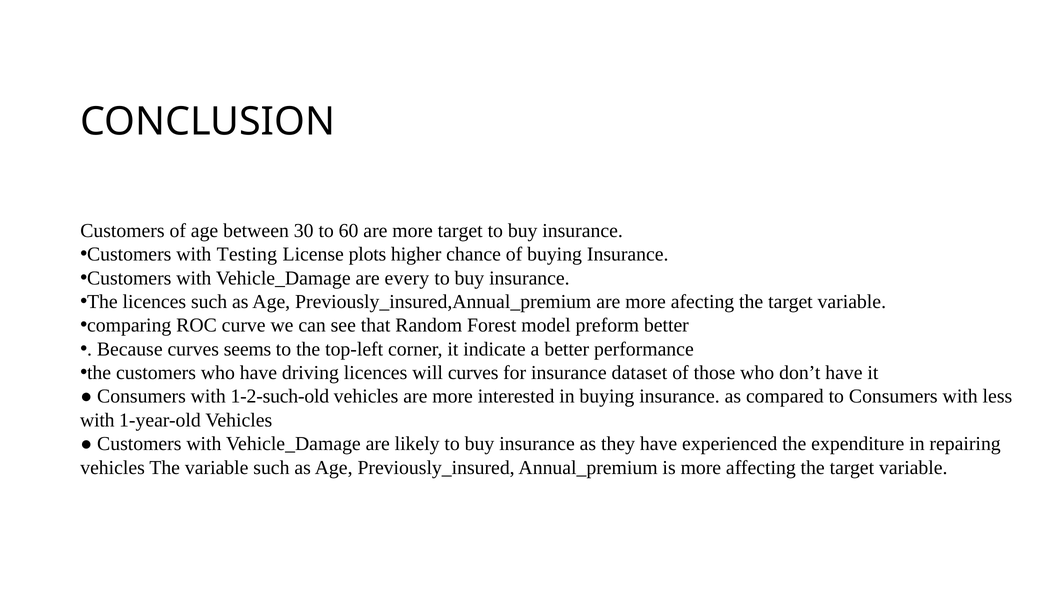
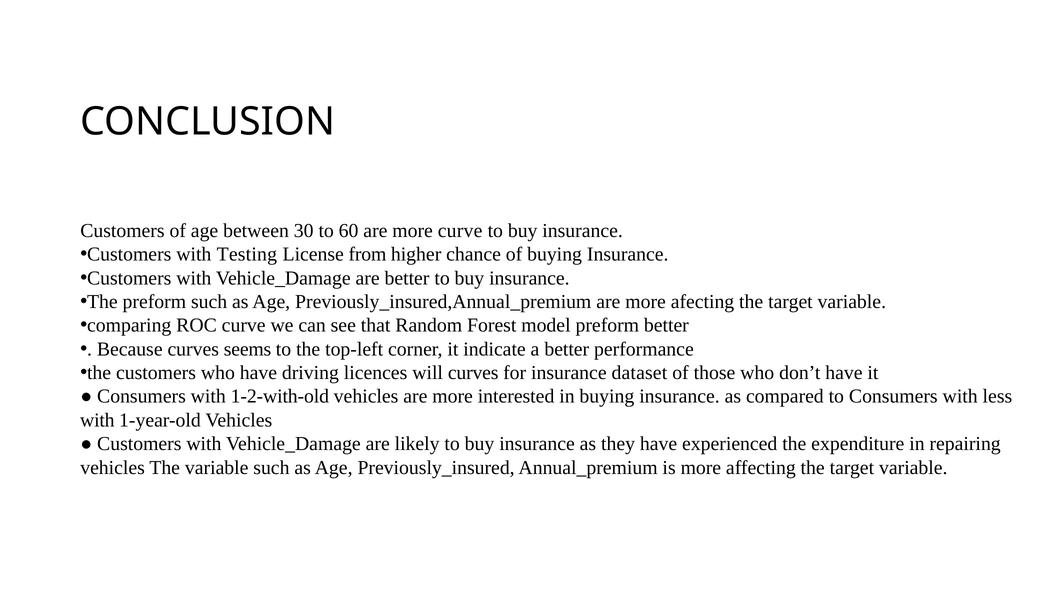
more target: target -> curve (460, 231)
plots: plots -> from (367, 255)
are every: every -> better (407, 278)
The licences: licences -> preform (154, 302)
1-2-such-old: 1-2-such-old -> 1-2-with-old (280, 397)
